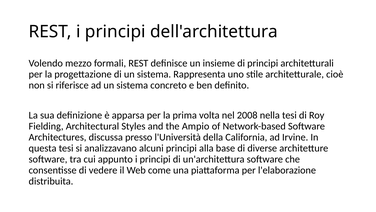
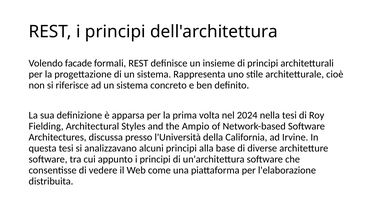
mezzo: mezzo -> facade (78, 63)
2008: 2008 -> 2024 (247, 115)
